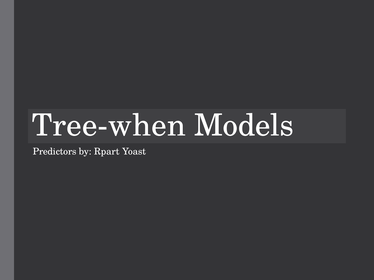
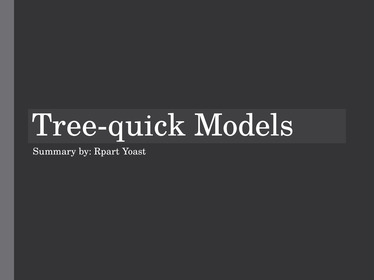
Tree-when: Tree-when -> Tree-quick (109, 126)
Predictors: Predictors -> Summary (55, 152)
